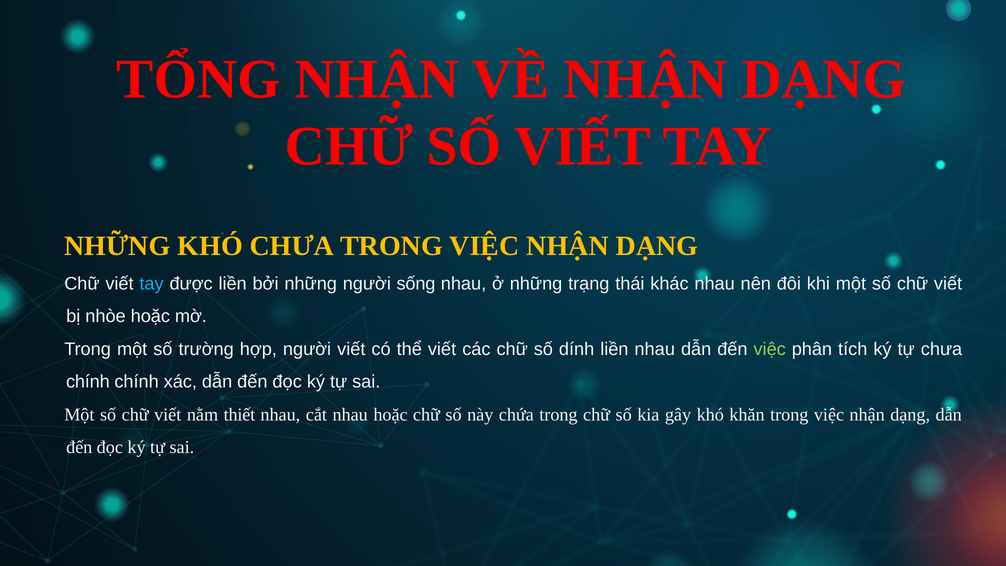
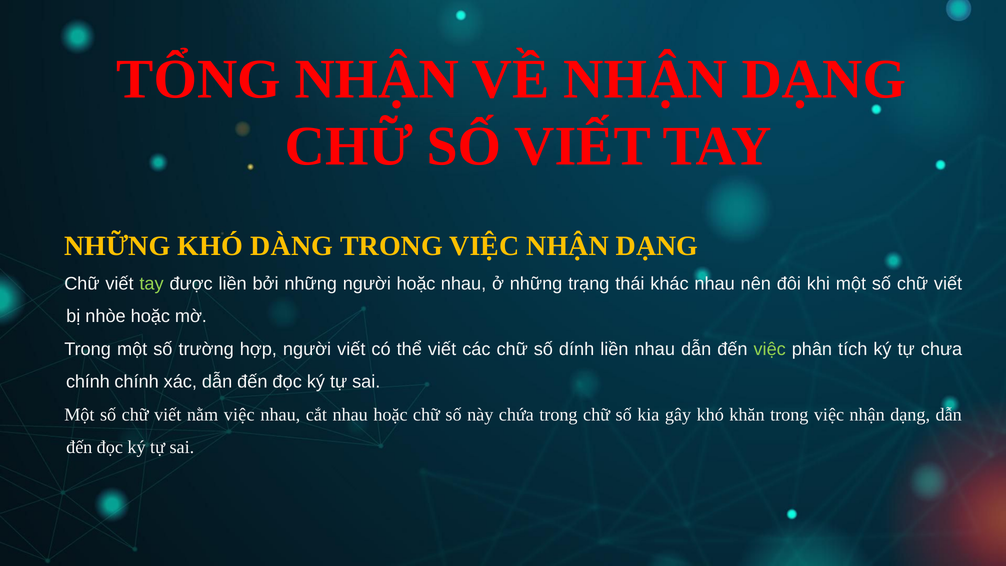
KHÓ CHƯA: CHƯA -> DÀNG (292, 246)
tay colour: light blue -> light green (152, 284)
người sống: sống -> hoặc (416, 284)
nằm thiết: thiết -> việc (239, 415)
